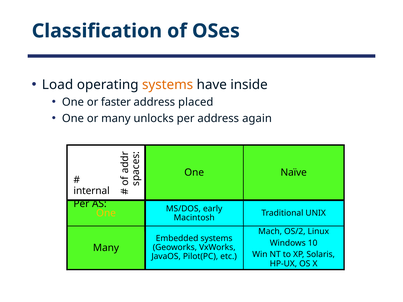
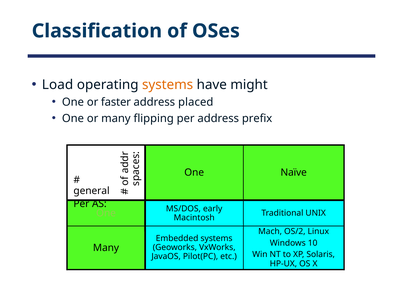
inside: inside -> might (249, 85)
unlocks: unlocks -> flipping (154, 119)
again: again -> prefix (257, 119)
internal: internal -> general (92, 191)
One colour: yellow -> light green (106, 213)
